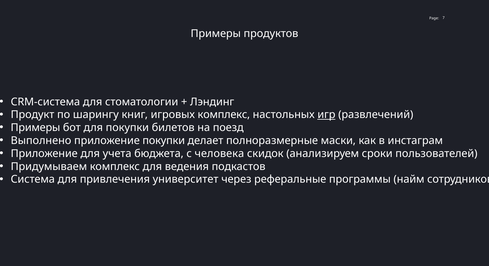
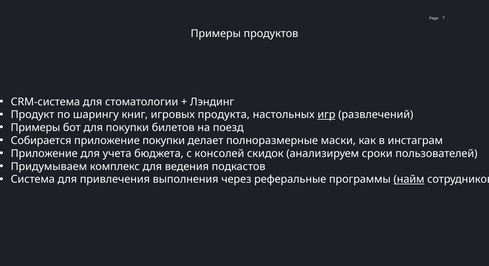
игровых комплекс: комплекс -> продукта (224, 115)
Выполнено: Выполнено -> Собирается (41, 141)
человека: человека -> консолей (219, 154)
университет: университет -> выполнения (186, 180)
найм underline: none -> present (409, 180)
